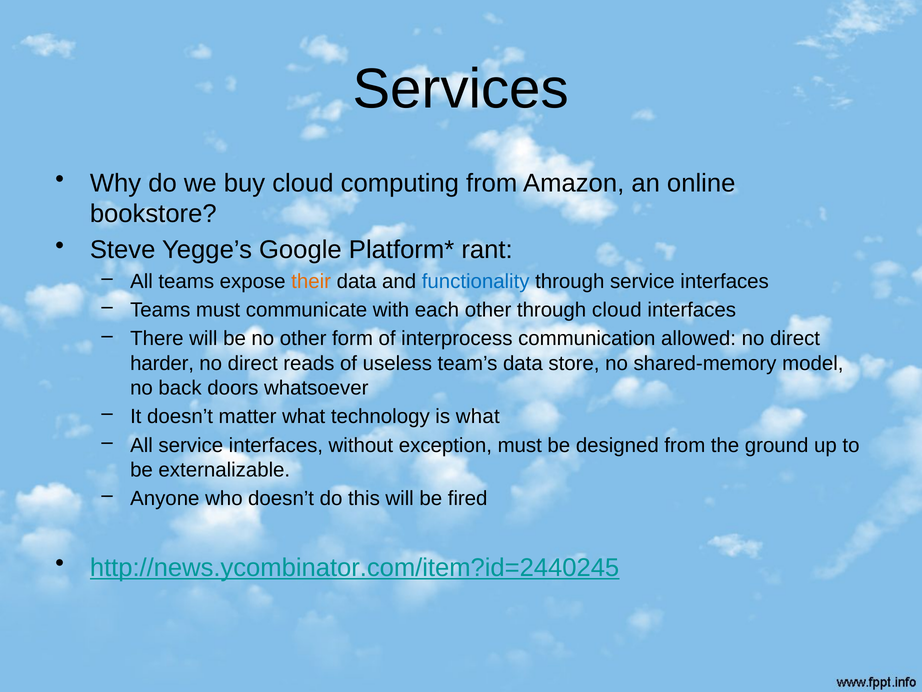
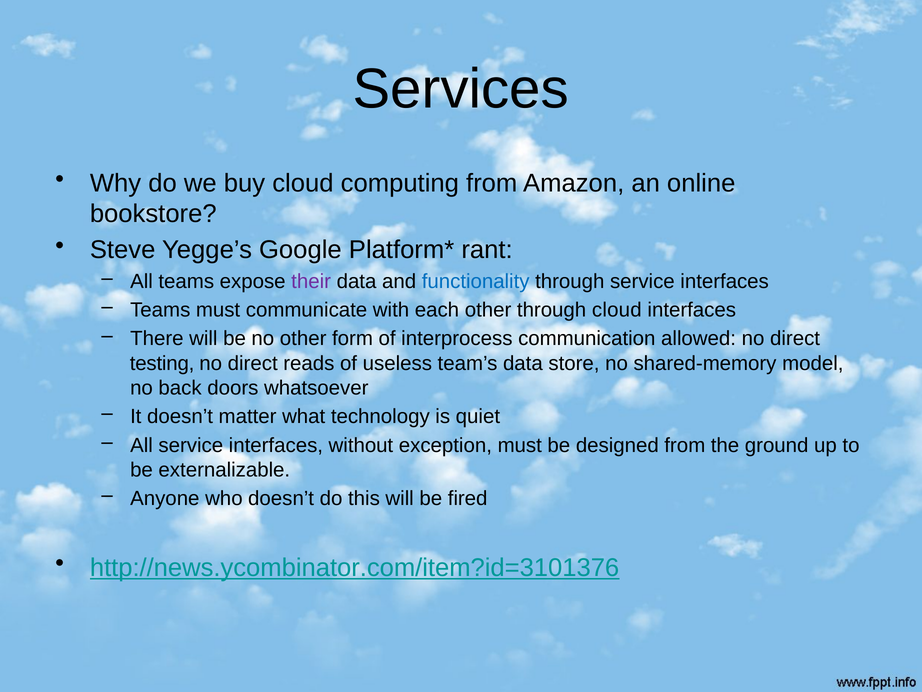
their colour: orange -> purple (311, 281)
harder: harder -> testing (162, 363)
is what: what -> quiet (478, 416)
http://news.ycombinator.com/item?id=2440245: http://news.ycombinator.com/item?id=2440245 -> http://news.ycombinator.com/item?id=3101376 (355, 567)
